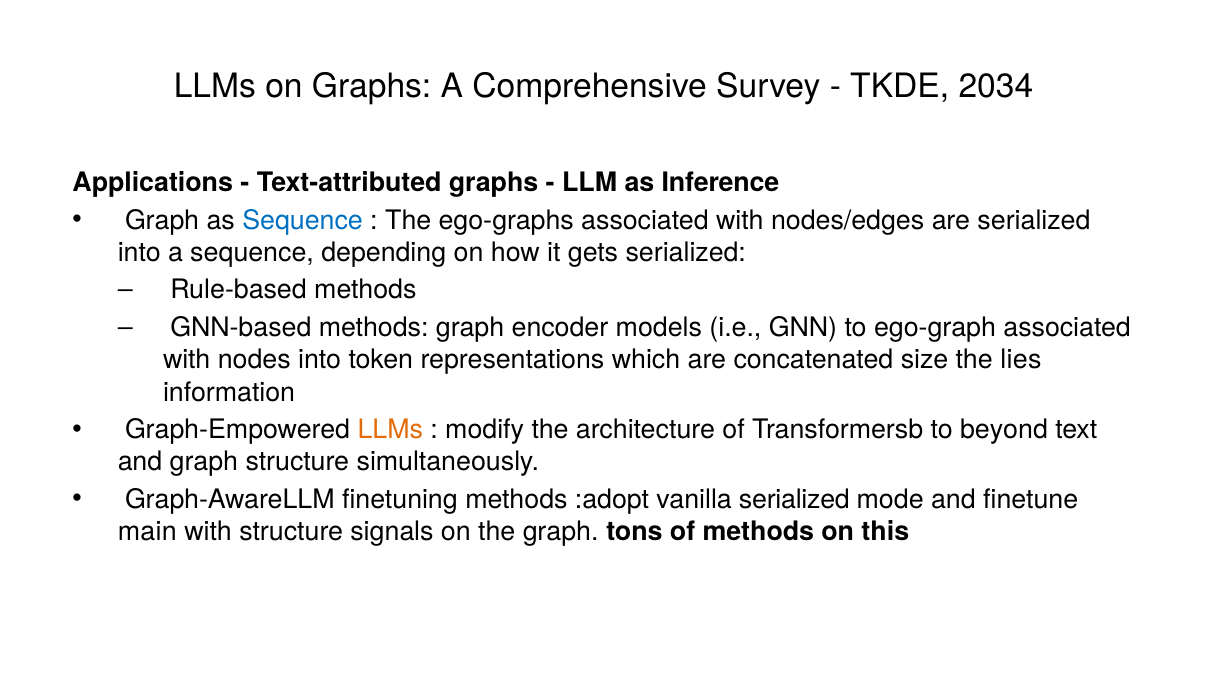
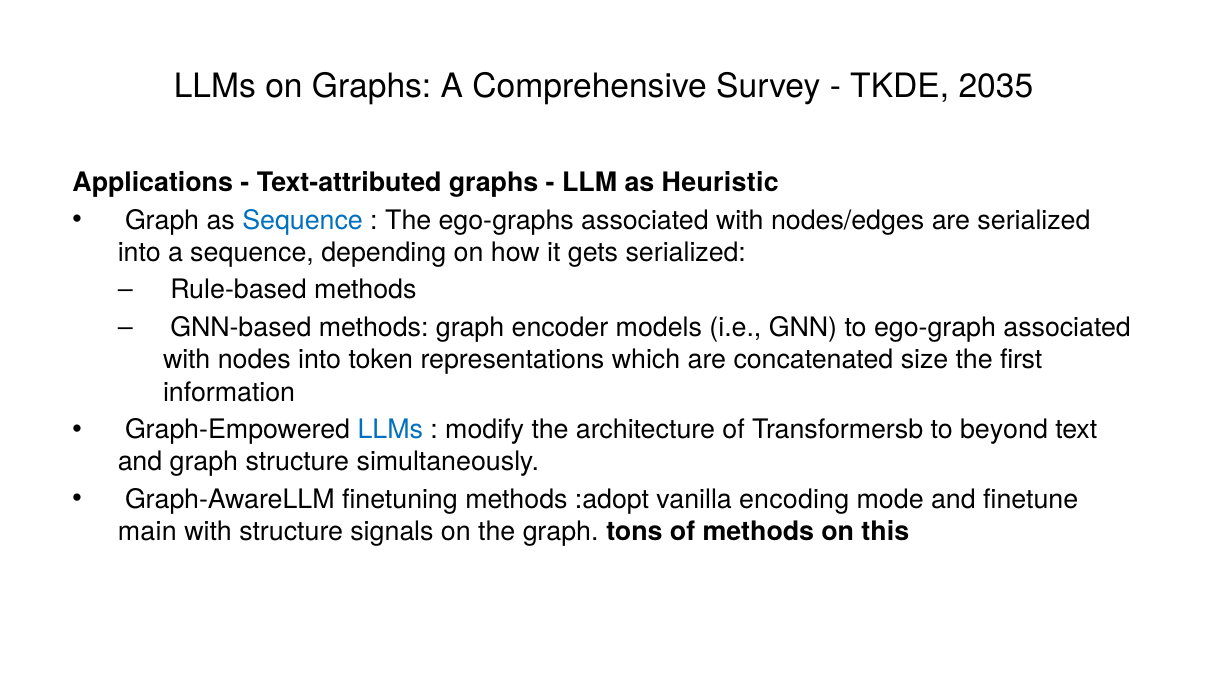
2034: 2034 -> 2035 (996, 86)
Inference: Inference -> Heuristic (720, 183)
lies: lies -> first (1021, 360)
LLMs colour: orange -> blue (390, 429)
vanilla serialized: serialized -> encoding (794, 499)
